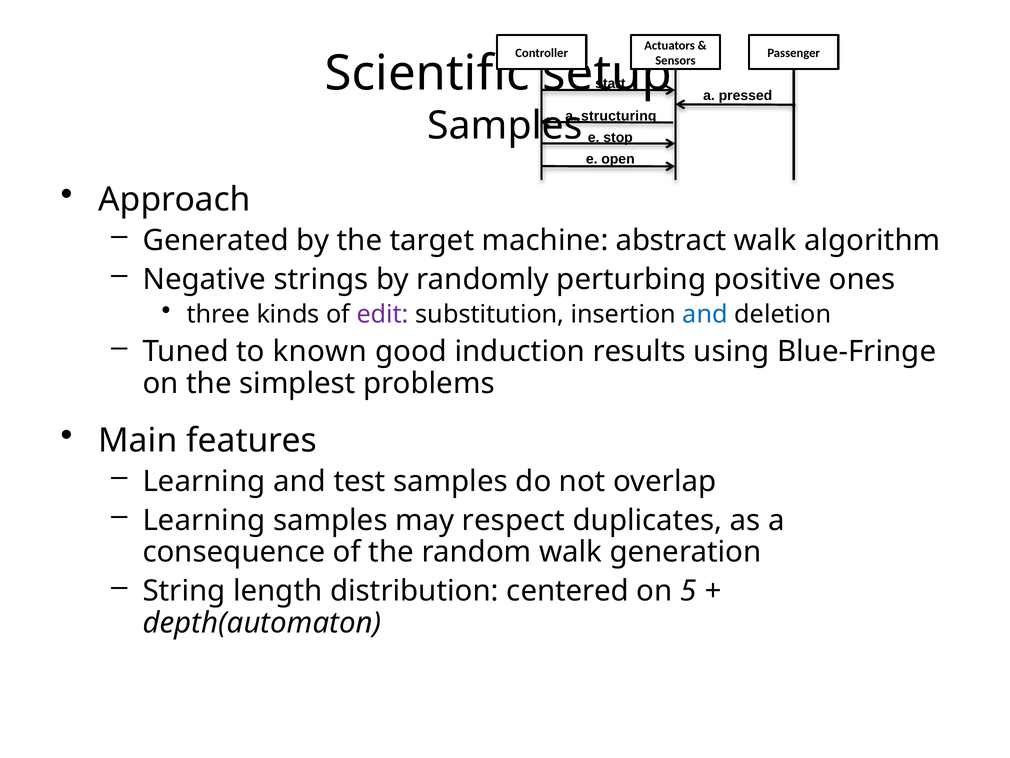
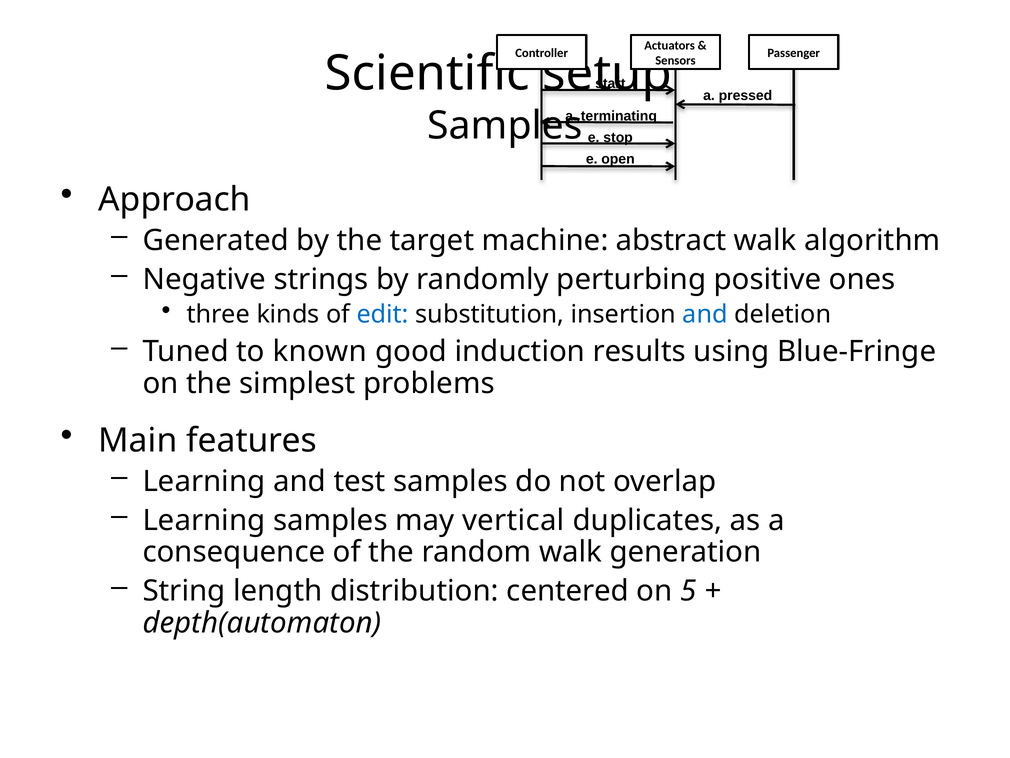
structuring: structuring -> terminating (619, 116)
edit colour: purple -> blue (383, 314)
respect: respect -> vertical (513, 520)
